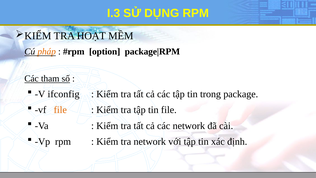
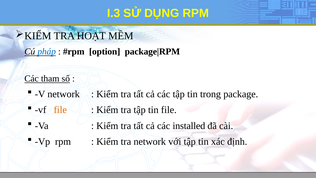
pháp colour: orange -> blue (47, 52)
V ifconfig: ifconfig -> network (64, 94)
các network: network -> installed (189, 126)
